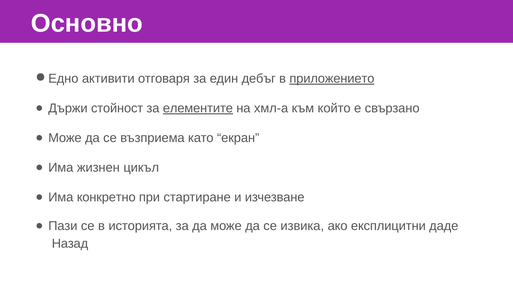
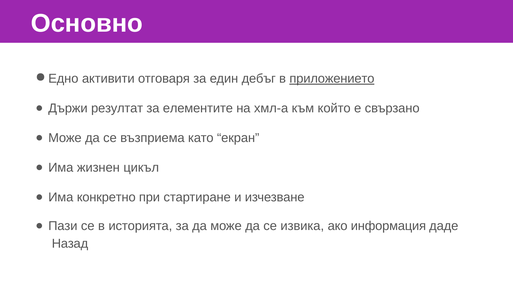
стойност: стойност -> резултат (117, 109)
елементите underline: present -> none (198, 109)
експлицитни: експлицитни -> информация (388, 227)
